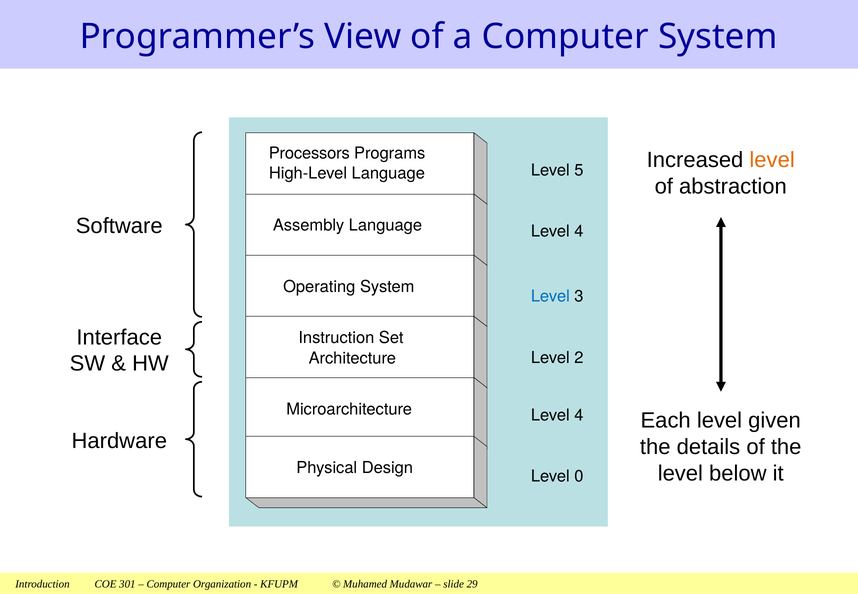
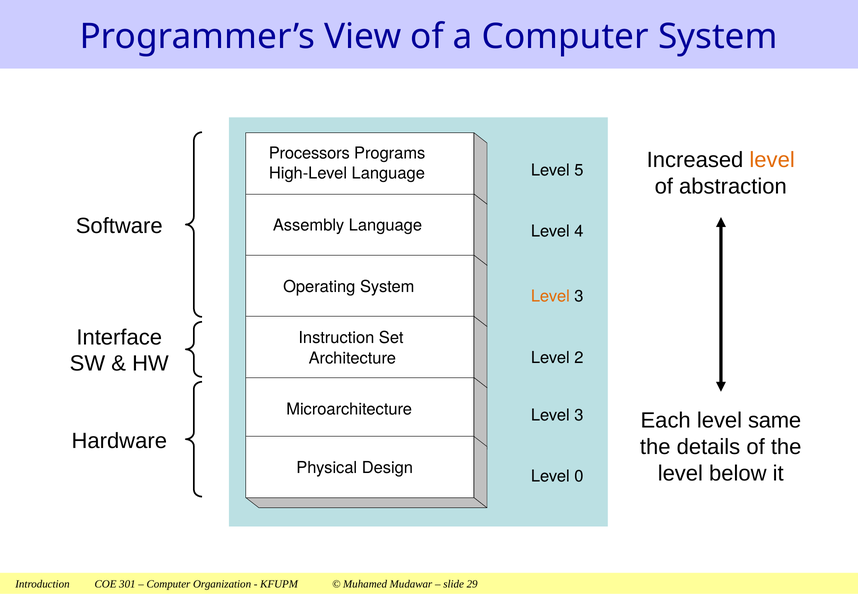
Level colour: blue -> orange (550, 296)
4: 4 -> 3 (579, 415)
given: given -> same (775, 420)
